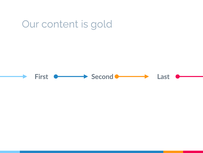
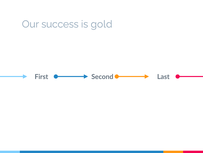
content: content -> success (60, 24)
